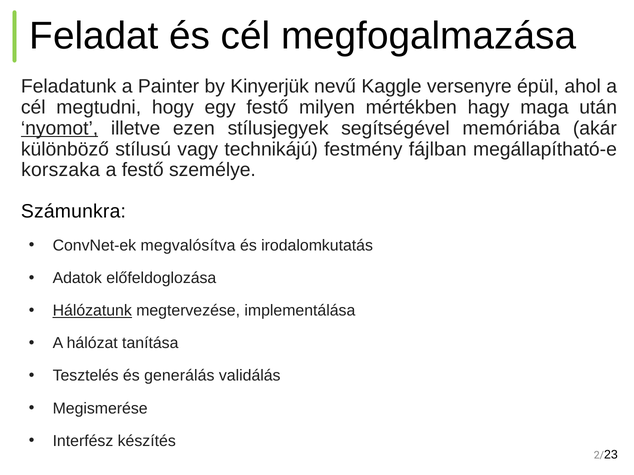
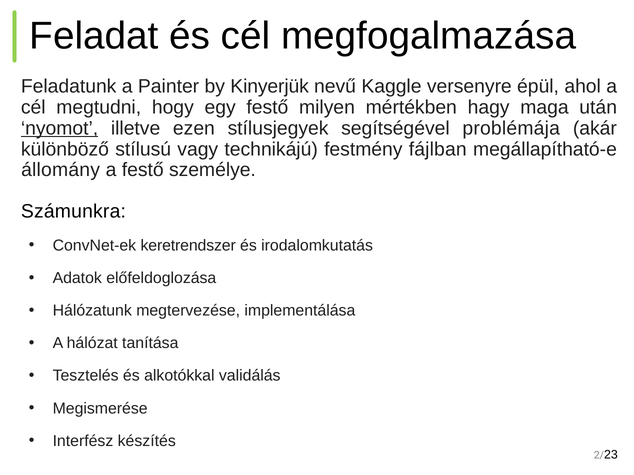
memóriába: memóriába -> problémája (511, 128)
korszaka: korszaka -> állomány (61, 170)
megvalósítva: megvalósítva -> keretrendszer (188, 246)
Hálózatunk underline: present -> none (92, 311)
generálás: generálás -> alkotókkal (179, 376)
